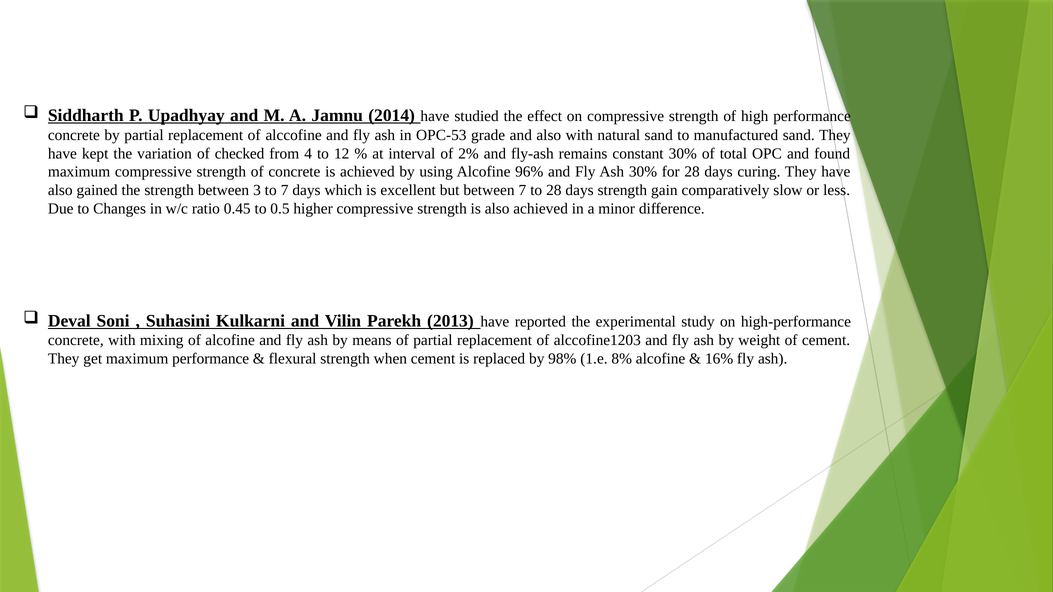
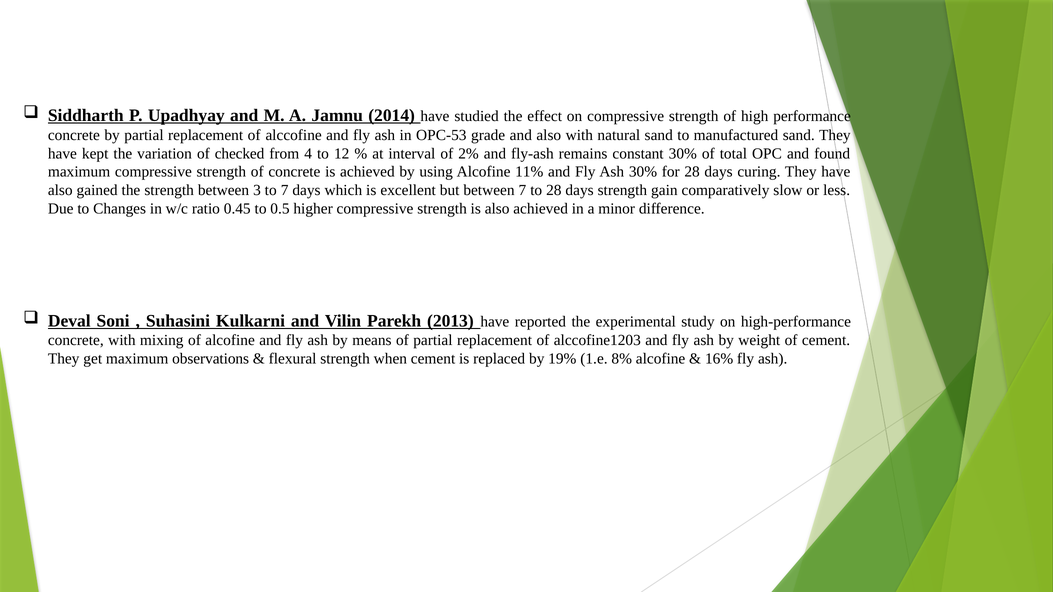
96%: 96% -> 11% (529, 172)
maximum performance: performance -> observations (211, 359)
98%: 98% -> 19% (562, 359)
